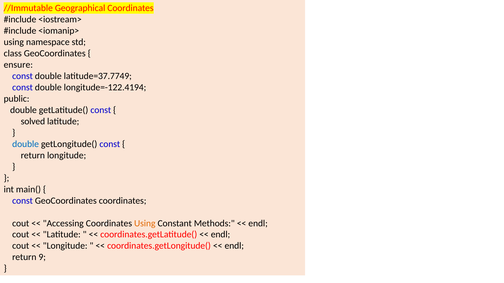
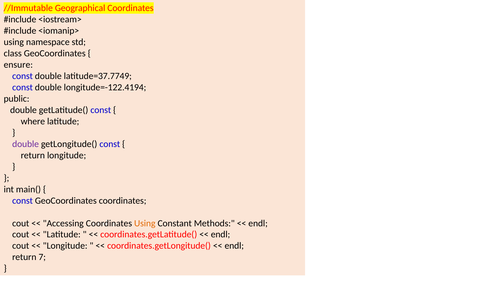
solved: solved -> where (33, 122)
double colour: blue -> purple (26, 144)
9: 9 -> 7 (42, 258)
